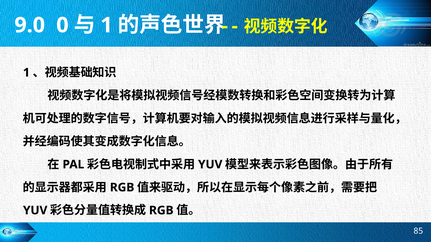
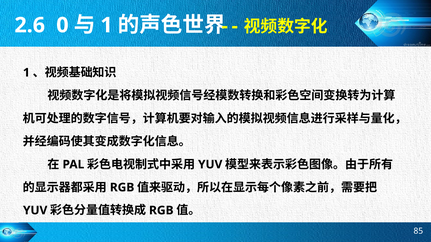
9.0: 9.0 -> 2.6 (30, 25)
